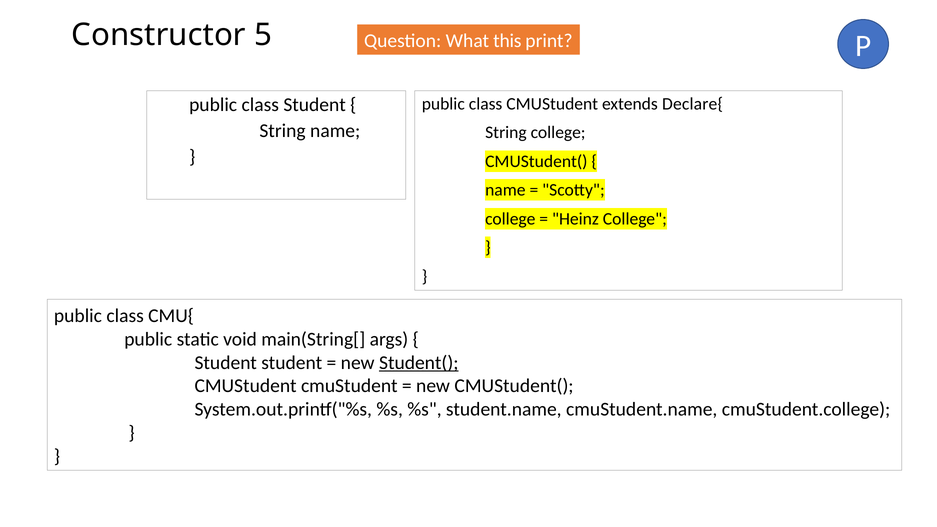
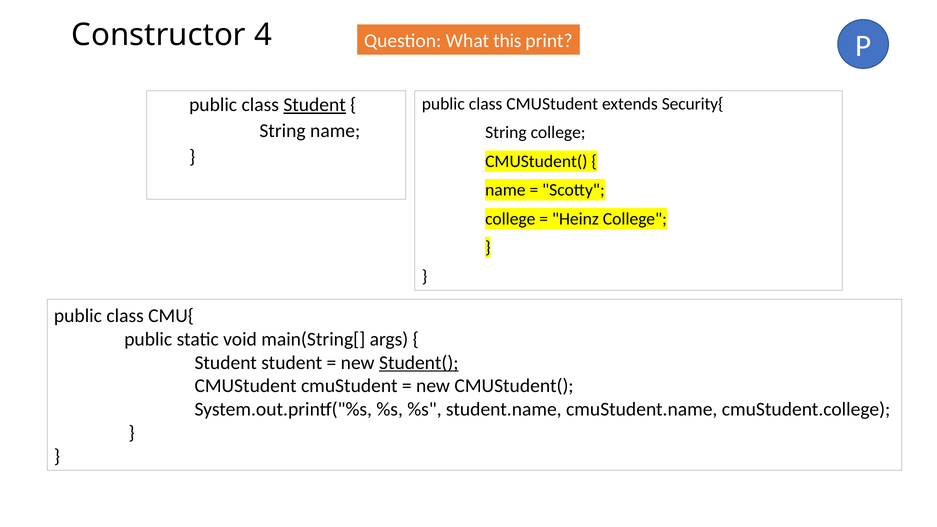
5: 5 -> 4 (263, 35)
Declare{: Declare{ -> Security{ (693, 104)
Student underline: none -> present (315, 105)
